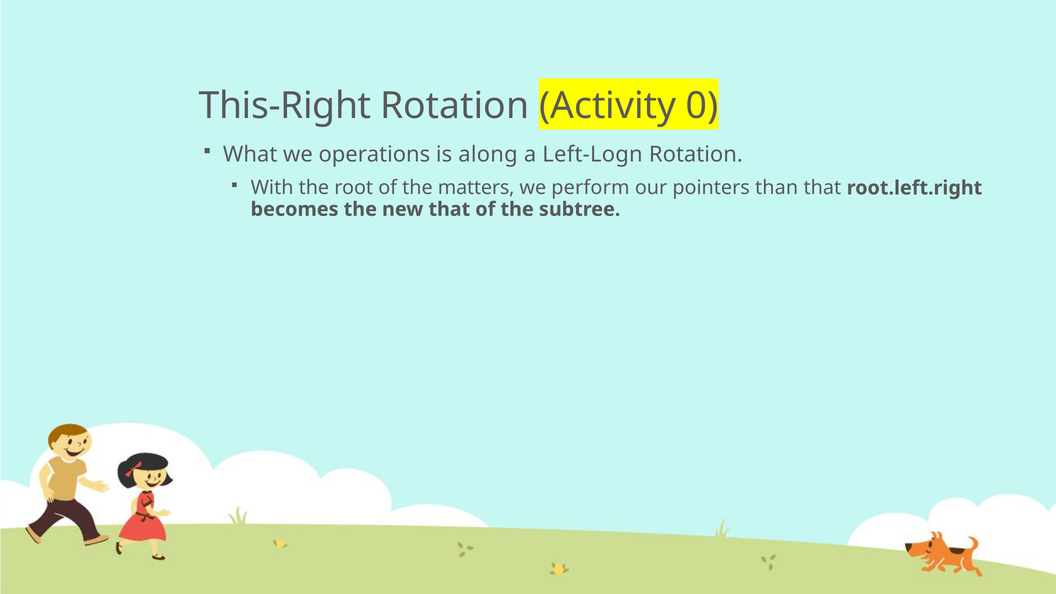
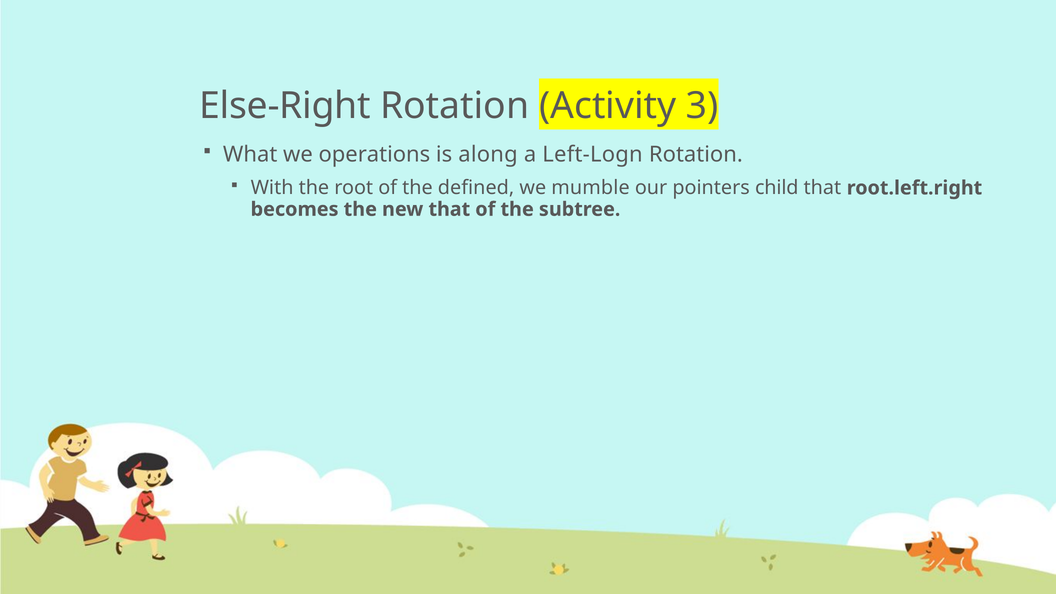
This-Right: This-Right -> Else-Right (285, 106)
0: 0 -> 3 (702, 106)
matters: matters -> defined (476, 188)
perform: perform -> mumble (590, 188)
than: than -> child (777, 188)
